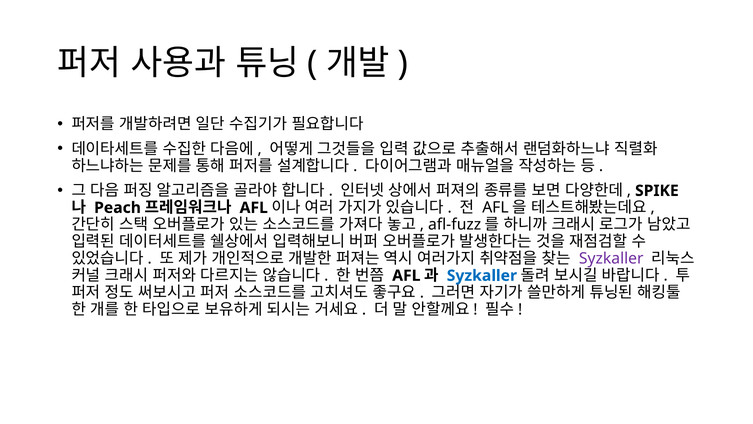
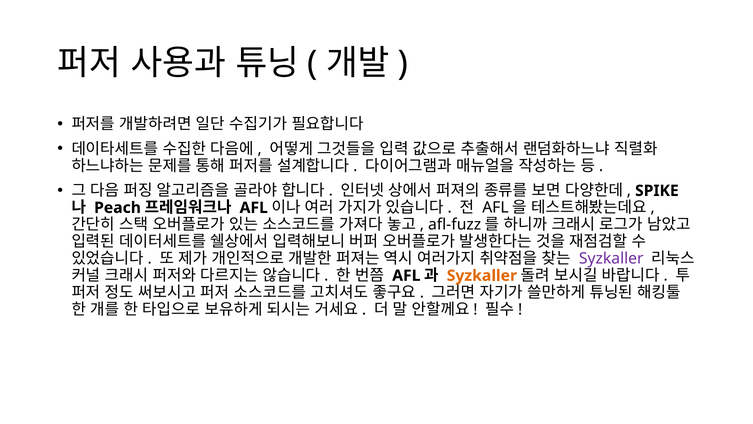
Syzkaller colour: blue -> orange (482, 275)
